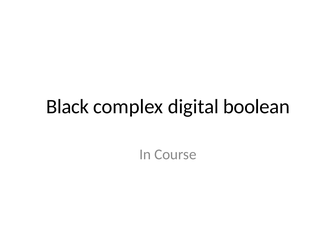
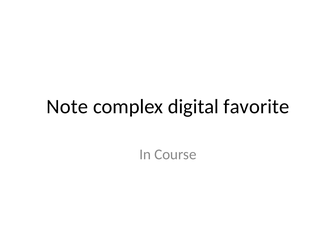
Black: Black -> Note (67, 107)
boolean: boolean -> favorite (256, 107)
